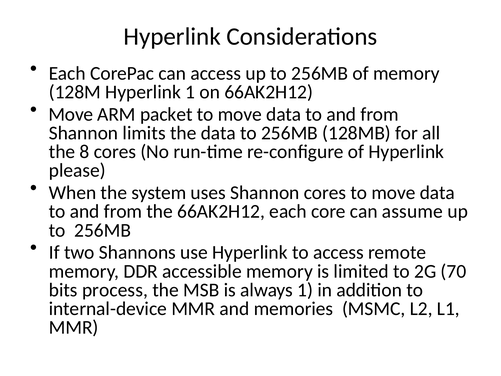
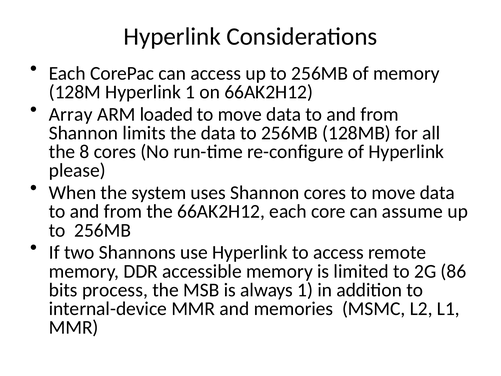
Move: Move -> Array (71, 114)
packet: packet -> loaded (166, 114)
70: 70 -> 86 (453, 271)
